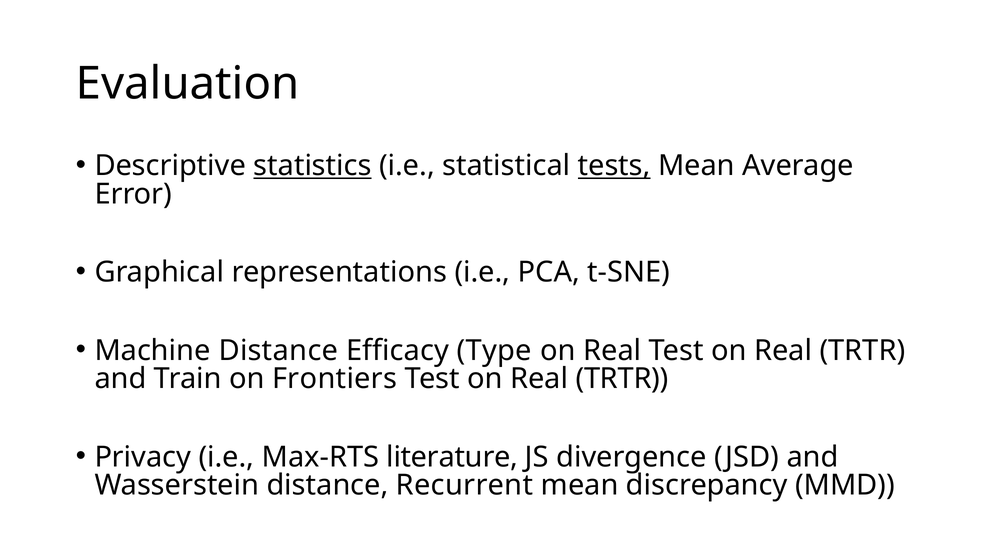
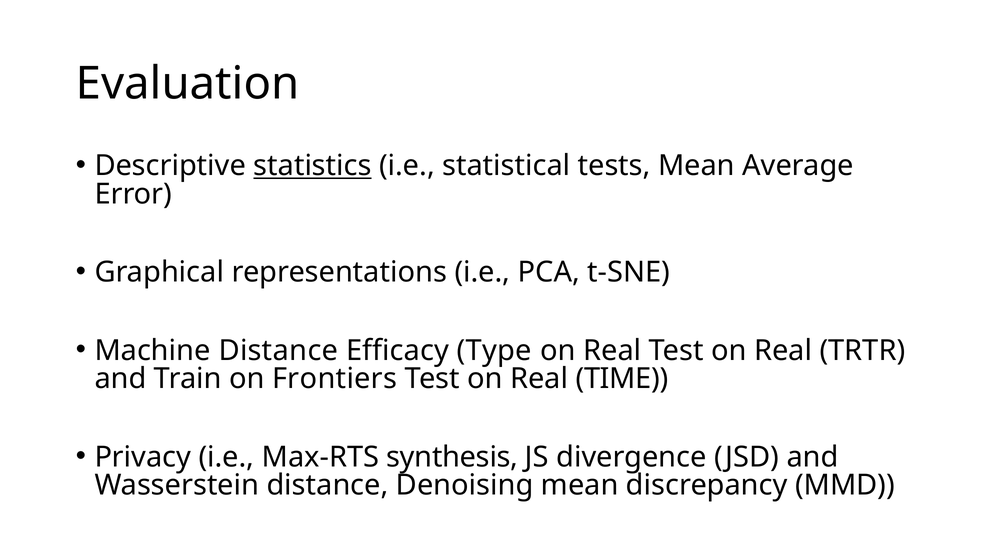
tests underline: present -> none (614, 166)
TRTR: TRTR -> TIME (622, 379)
literature: literature -> synthesis (452, 457)
Recurrent: Recurrent -> Denoising (465, 485)
